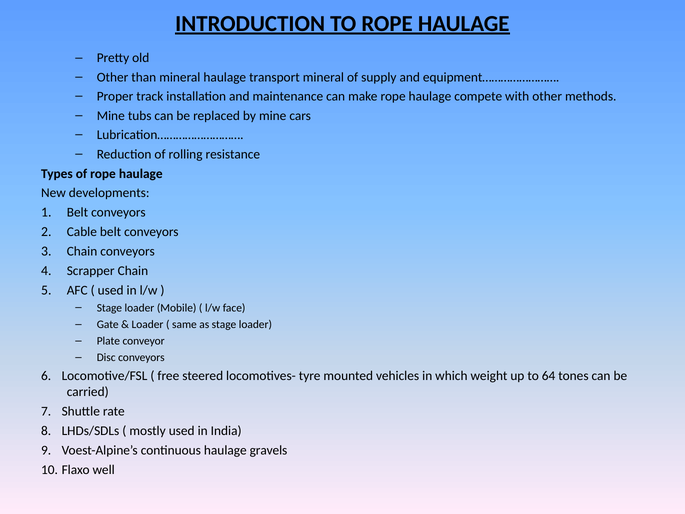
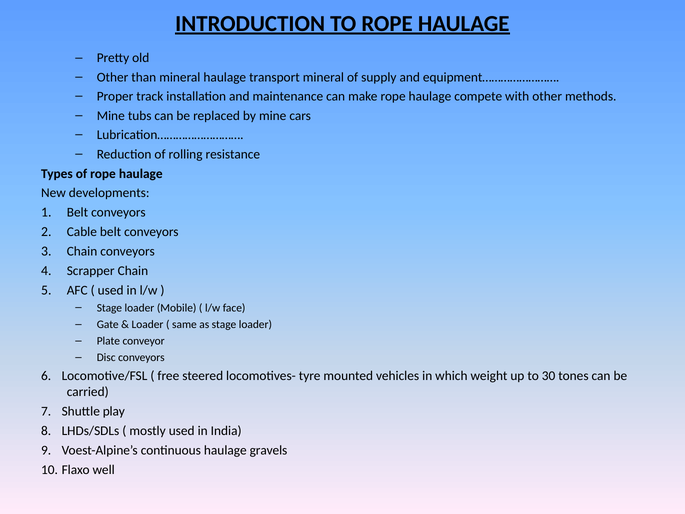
64: 64 -> 30 (549, 376)
rate: rate -> play (114, 411)
